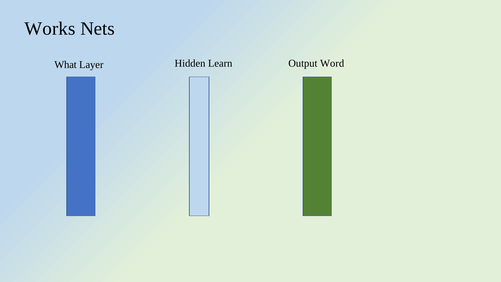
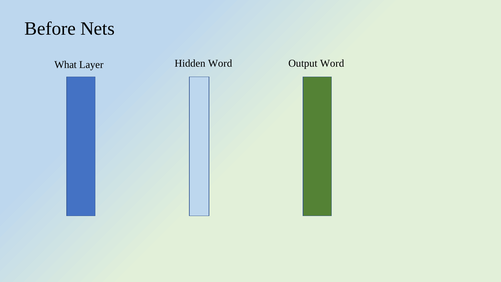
Works: Works -> Before (50, 28)
Hidden Learn: Learn -> Word (220, 63)
